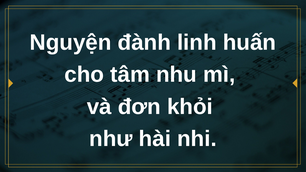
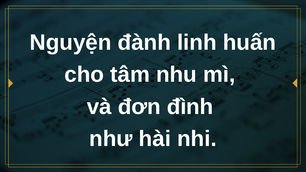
khỏi: khỏi -> đình (190, 107)
